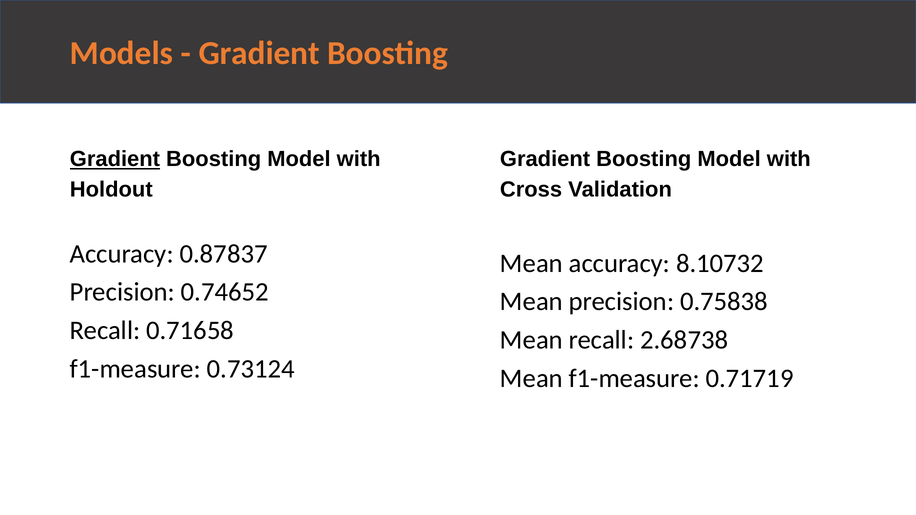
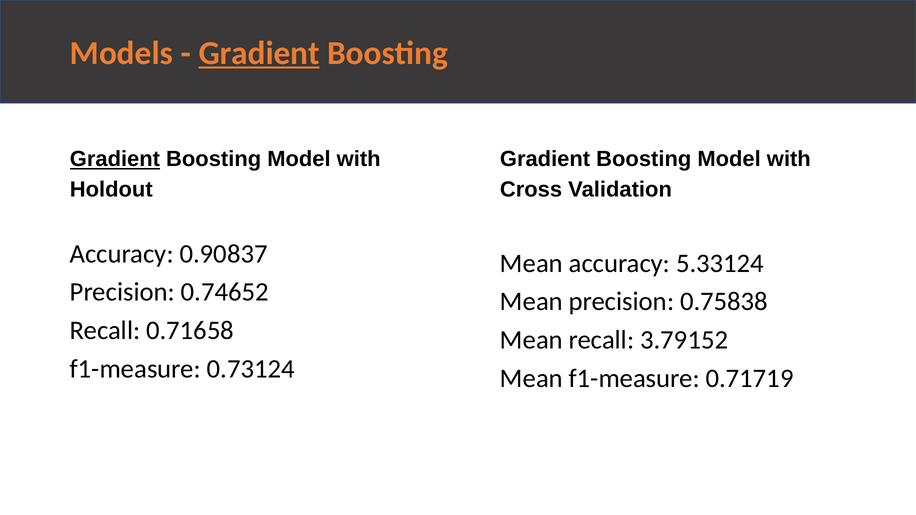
Gradient underline: none -> present (259, 53)
0.87837: 0.87837 -> 0.90837 (224, 254)
8.10732: 8.10732 -> 5.33124 (720, 263)
2.68738: 2.68738 -> 3.79152 (684, 340)
